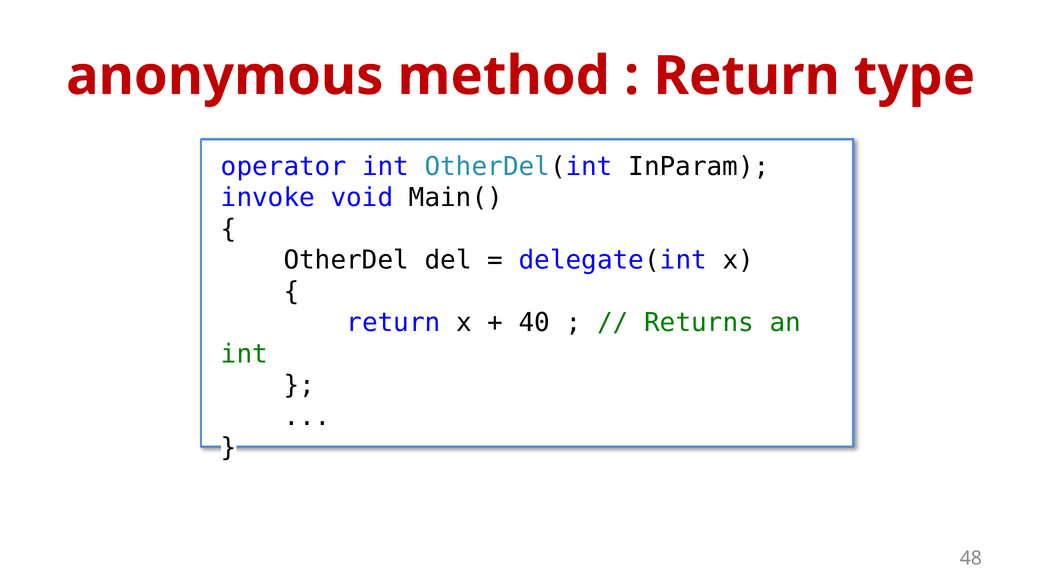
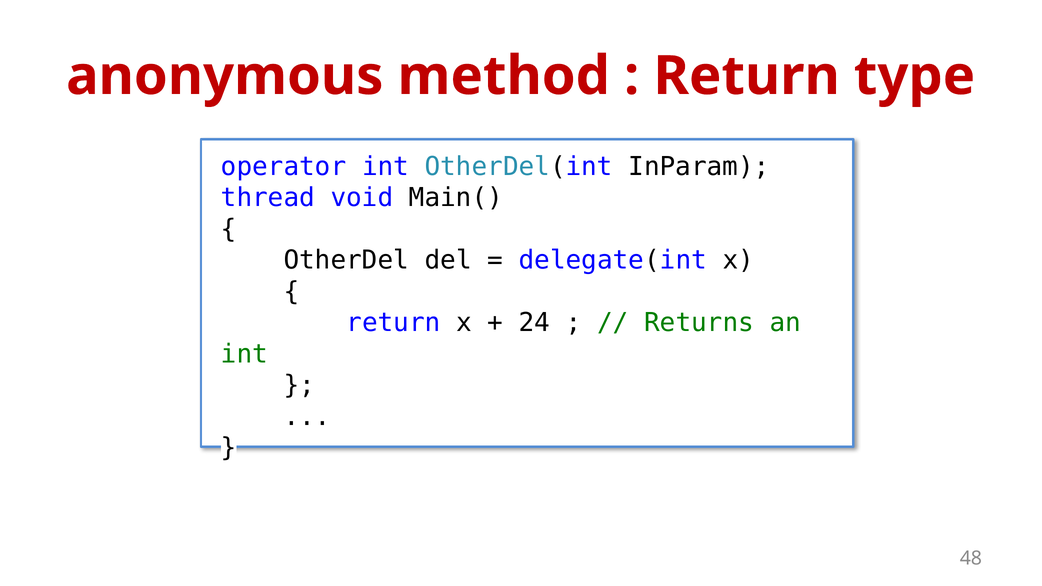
invoke: invoke -> thread (268, 198)
40: 40 -> 24 (534, 323)
